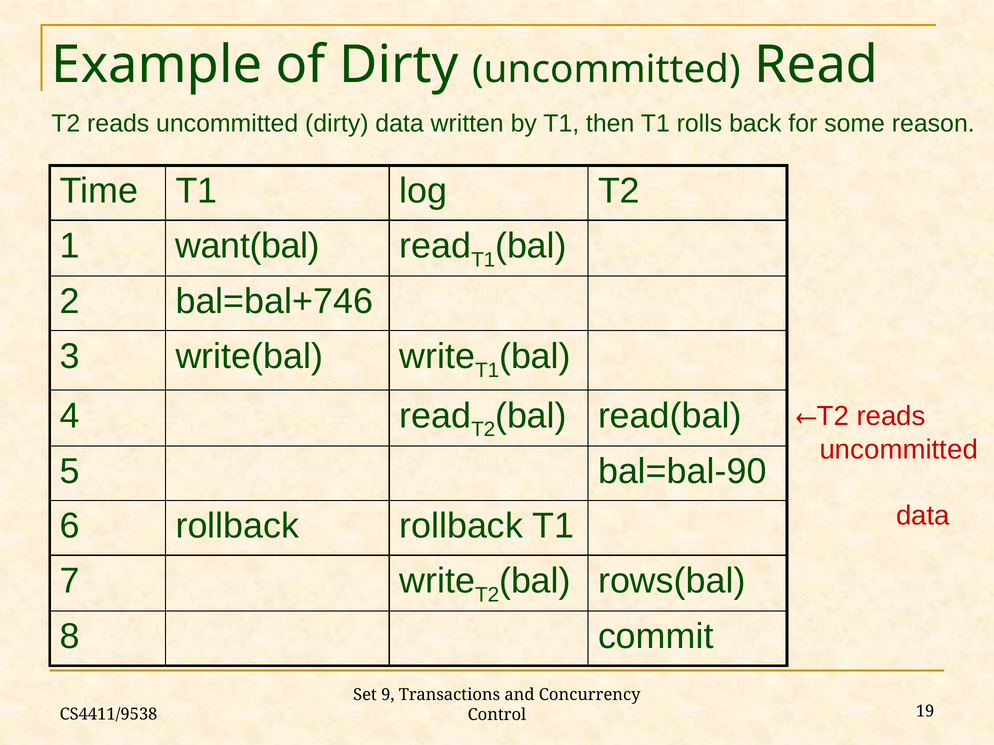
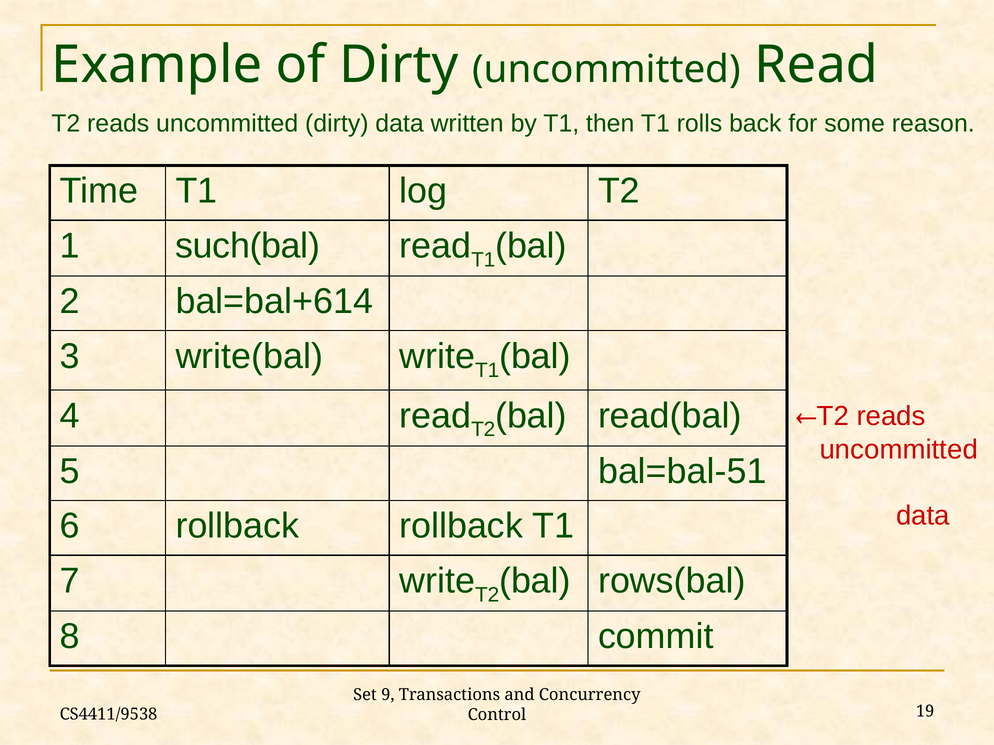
want(bal: want(bal -> such(bal (248, 246)
bal=bal+746: bal=bal+746 -> bal=bal+614 (274, 302)
bal=bal-90: bal=bal-90 -> bal=bal-51 (682, 472)
